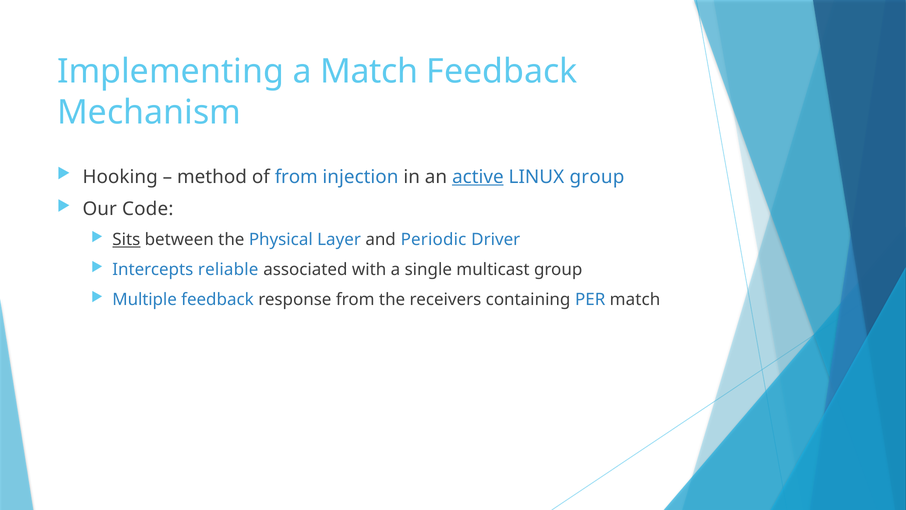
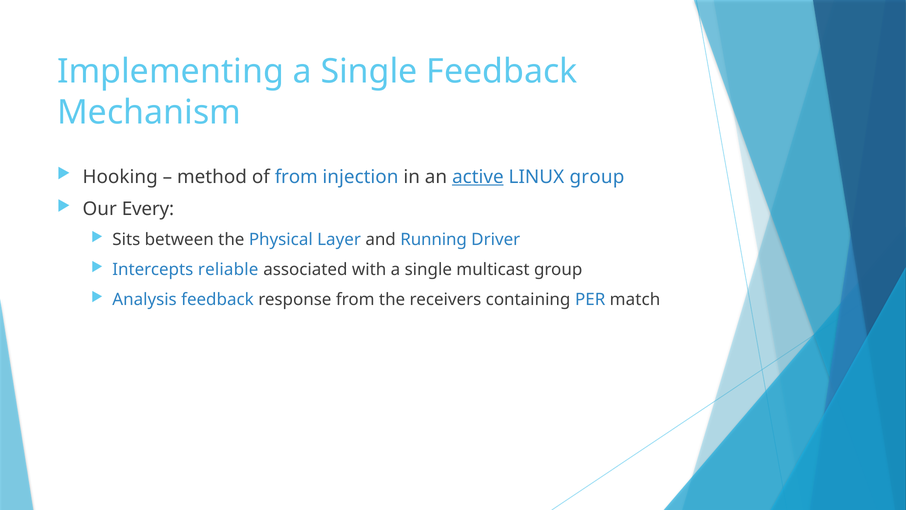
Implementing a Match: Match -> Single (369, 71)
Code: Code -> Every (148, 209)
Sits underline: present -> none (126, 240)
Periodic: Periodic -> Running (434, 240)
Multiple: Multiple -> Analysis (145, 299)
